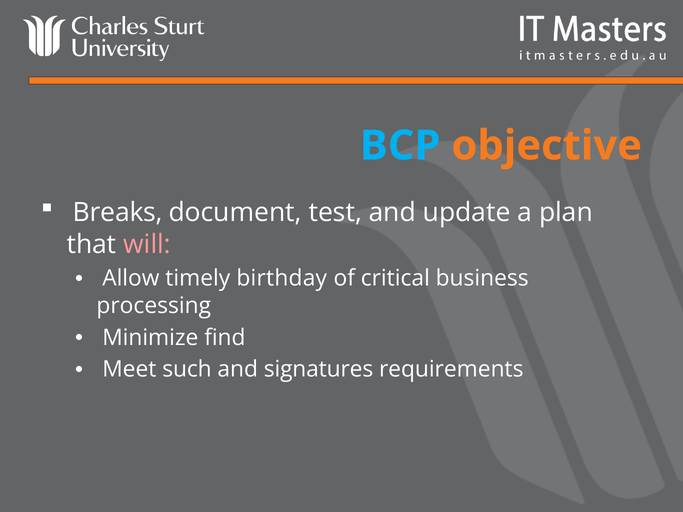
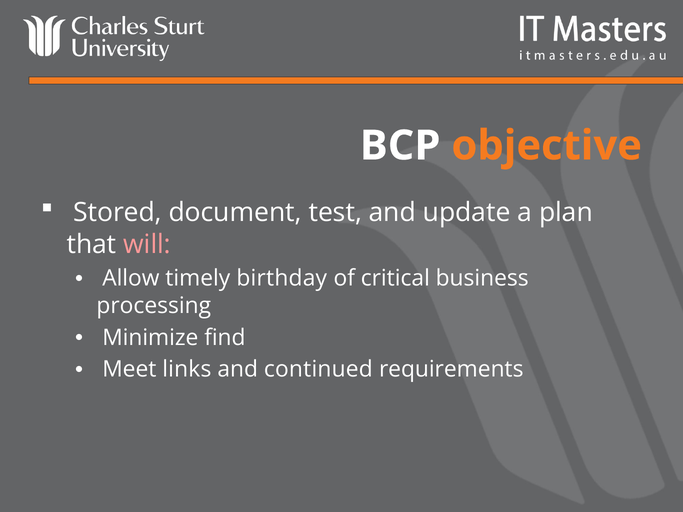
BCP colour: light blue -> white (400, 146)
Breaks: Breaks -> Stored (118, 213)
such: such -> links (187, 370)
signatures: signatures -> continued (318, 370)
